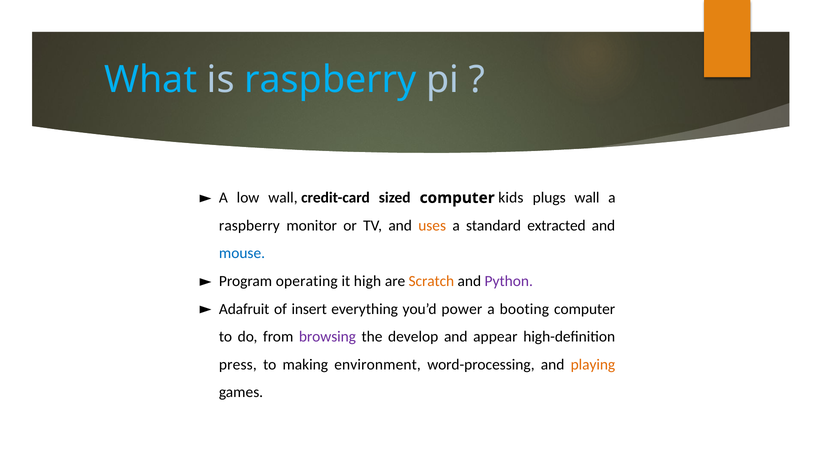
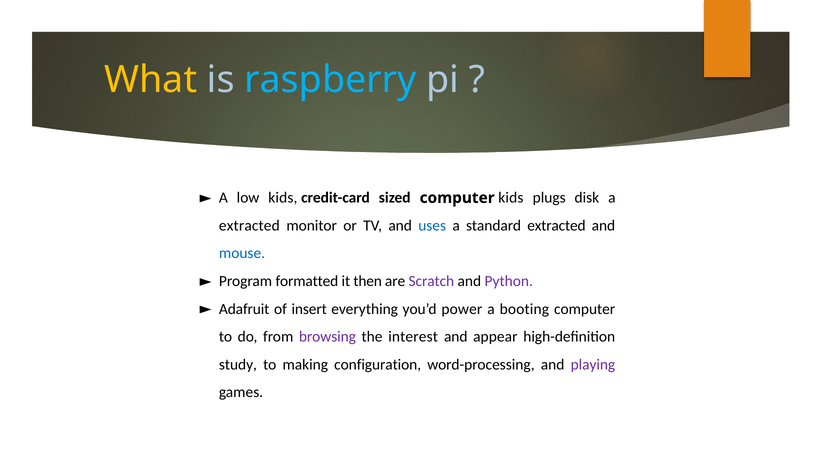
What colour: light blue -> yellow (151, 80)
low wall: wall -> kids (283, 198)
plugs wall: wall -> disk (587, 198)
raspberry: raspberry -> extracted (249, 225)
uses colour: orange -> blue (432, 225)
operating: operating -> formatted (307, 281)
high: high -> then (368, 281)
Scratch colour: orange -> purple (431, 281)
develop: develop -> interest (413, 336)
press: press -> study (238, 364)
environment: environment -> configuration (378, 364)
playing colour: orange -> purple (593, 364)
